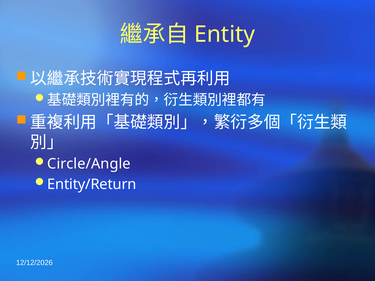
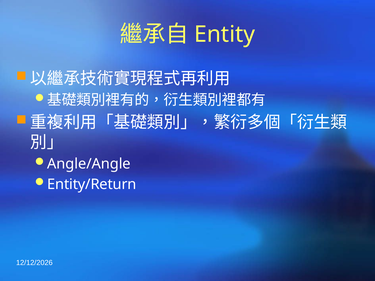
Circle/Angle: Circle/Angle -> Angle/Angle (89, 164)
